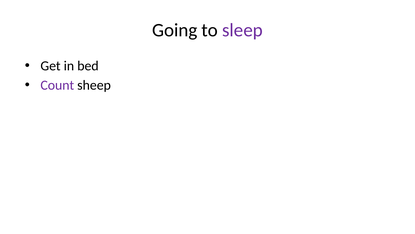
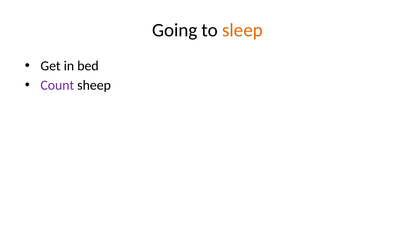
sleep colour: purple -> orange (242, 30)
